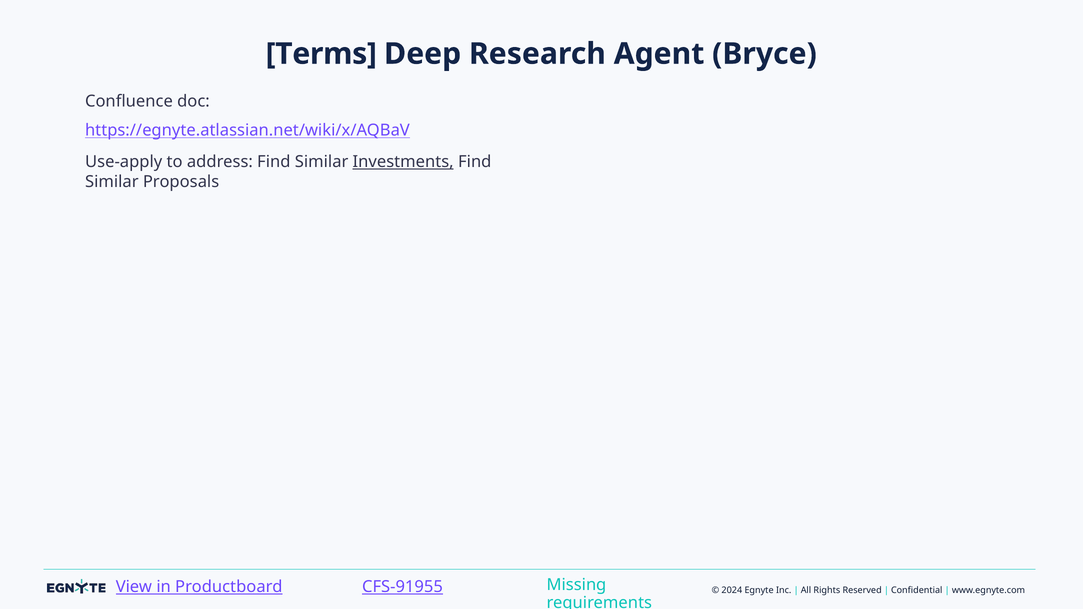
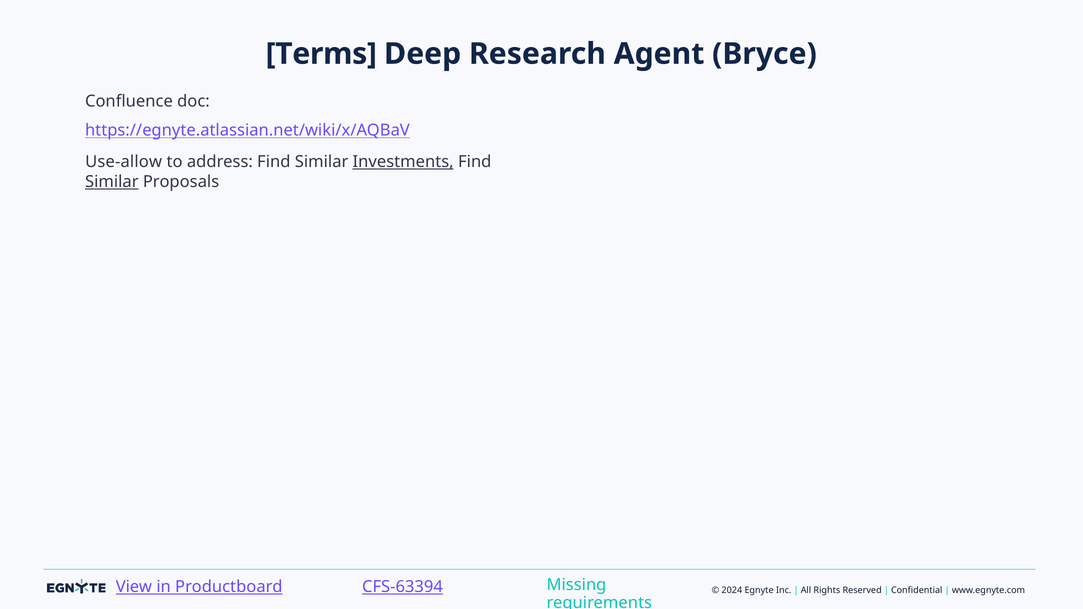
Use-apply: Use-apply -> Use-allow (124, 162)
Similar underline: none -> present (112, 182)
CFS-91955: CFS-91955 -> CFS-63394 (402, 587)
